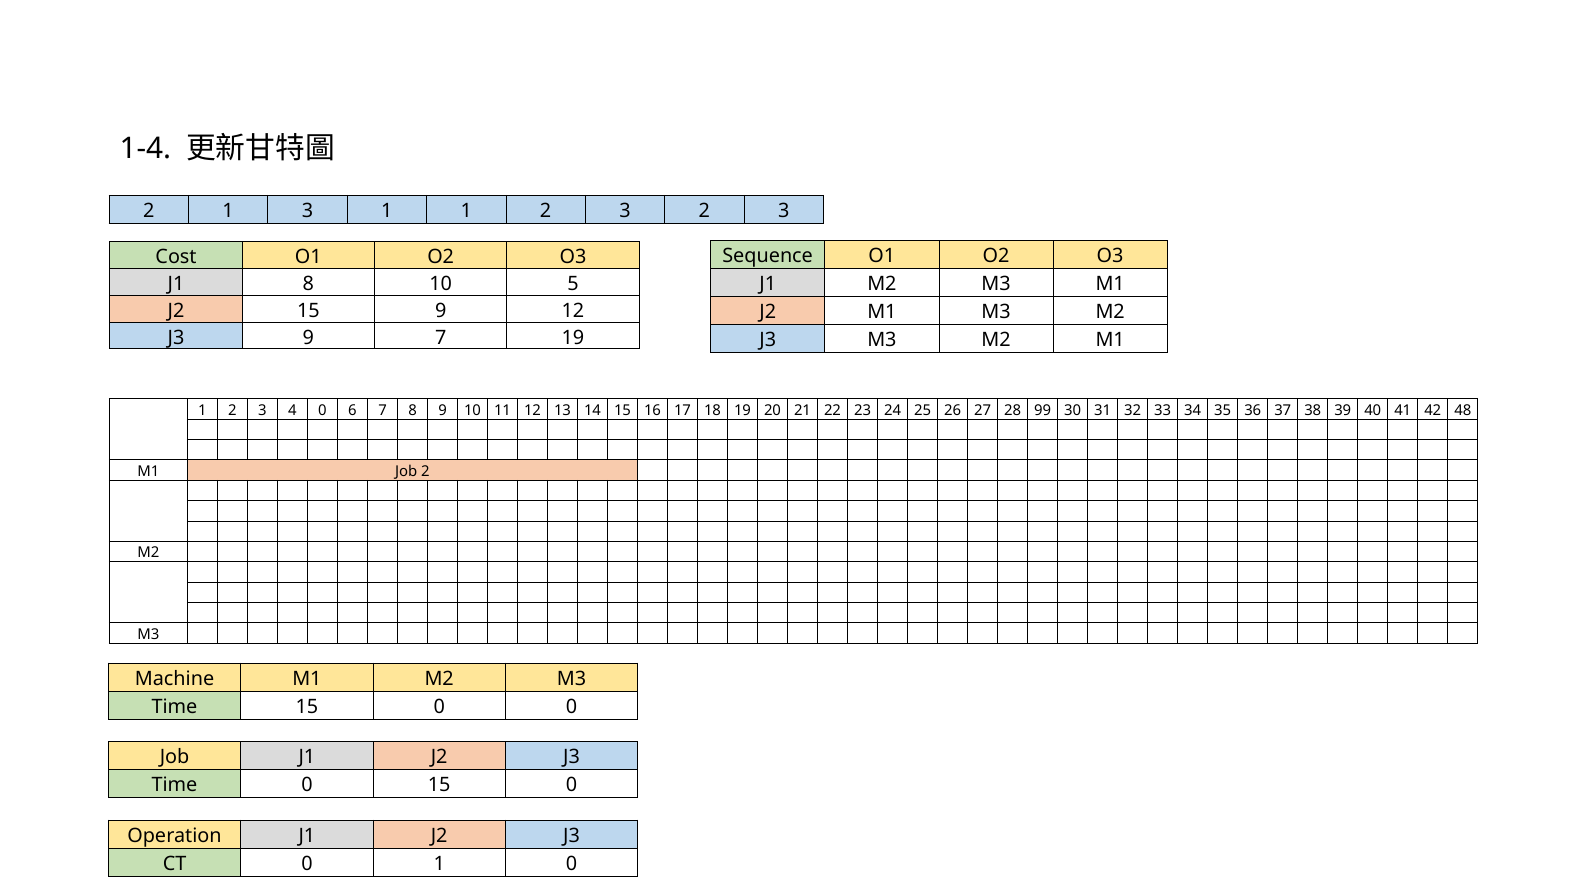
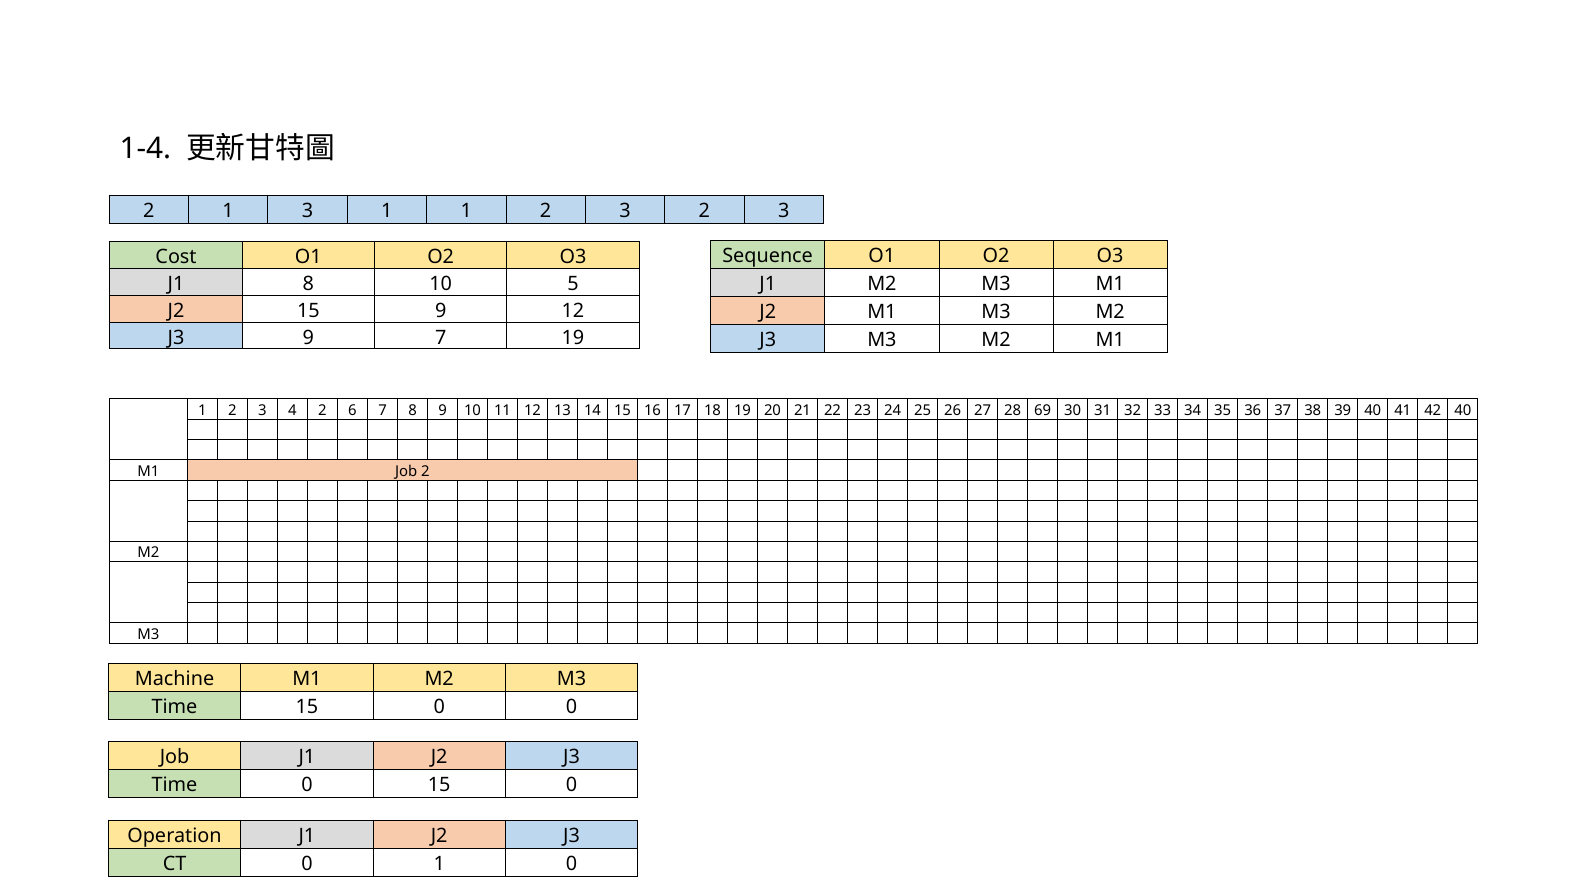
4 0: 0 -> 2 (323, 411)
99: 99 -> 69 (1043, 411)
42 48: 48 -> 40 (1463, 411)
